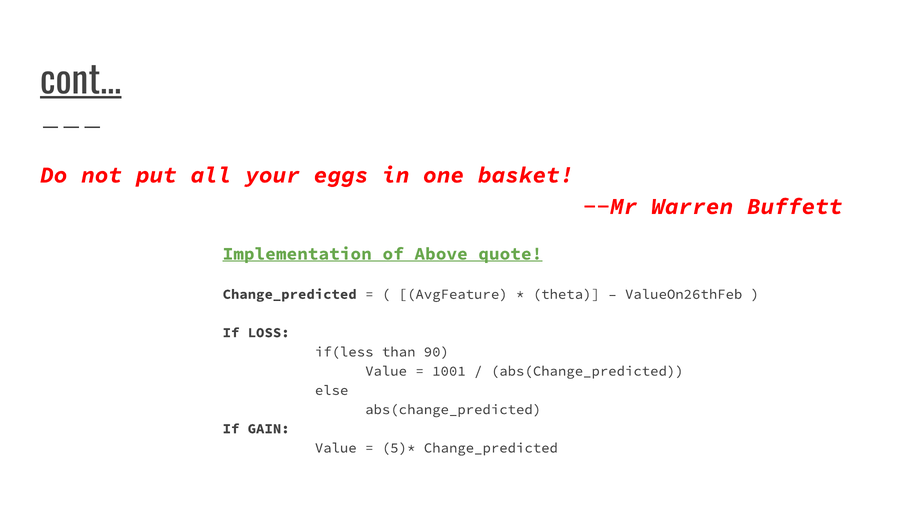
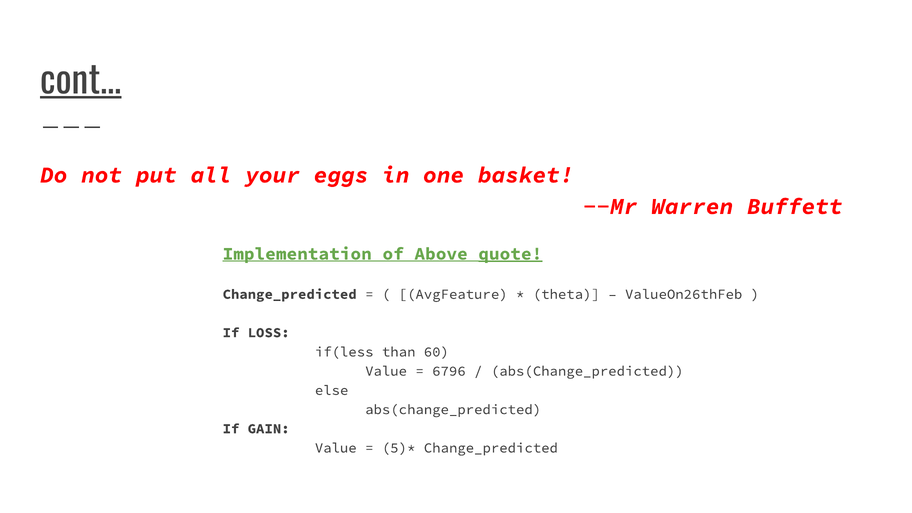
quote underline: none -> present (510, 254)
90: 90 -> 60 (436, 352)
1001: 1001 -> 6796 (449, 371)
